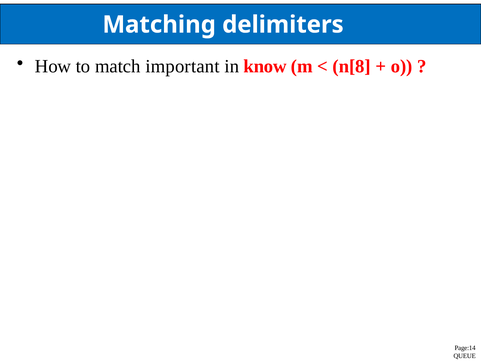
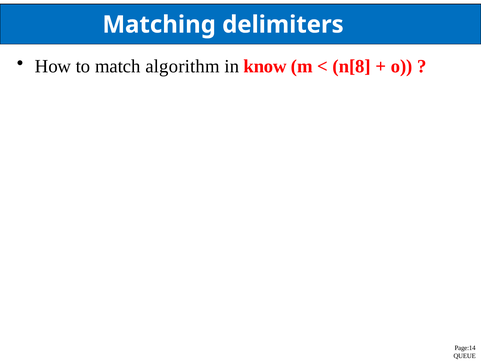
important: important -> algorithm (182, 66)
